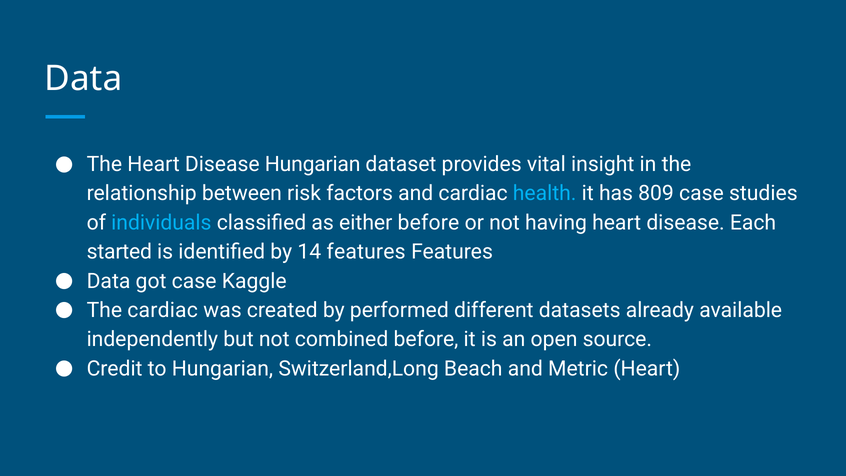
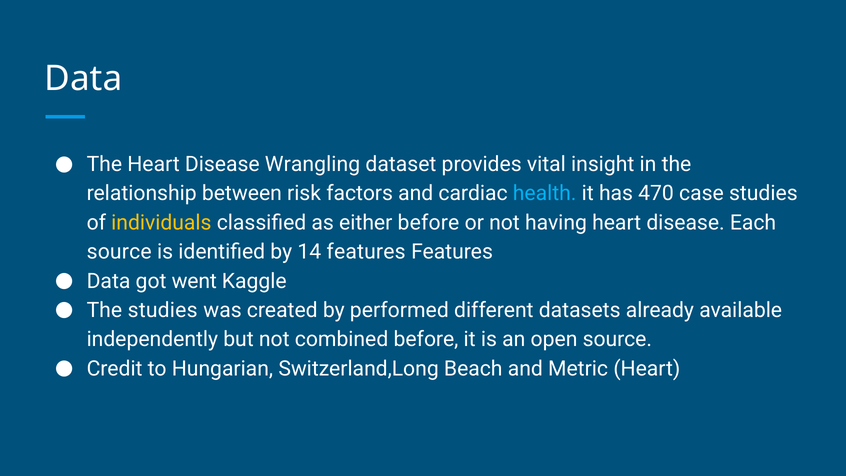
Disease Hungarian: Hungarian -> Wrangling (313, 164)
809: 809 -> 470 (656, 193)
individuals colour: light blue -> yellow (161, 223)
started: started -> source (119, 252)
got case: case -> went (194, 281)
The cardiac: cardiac -> studies (163, 310)
